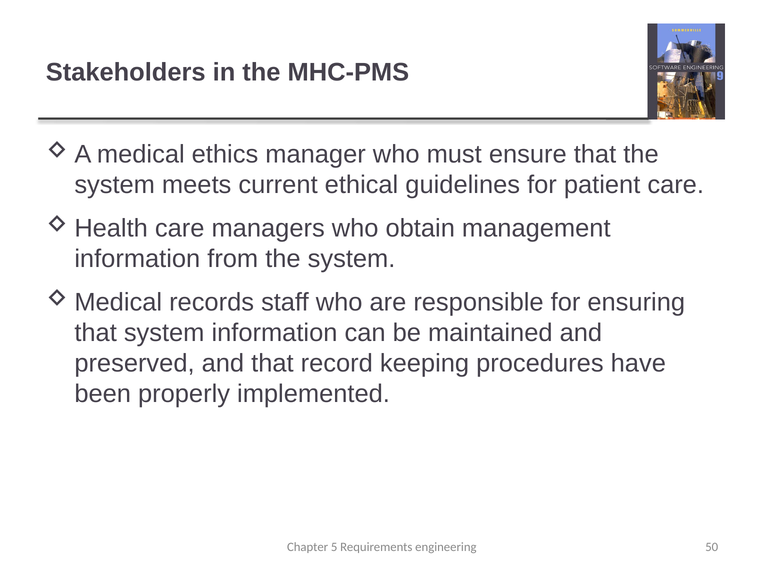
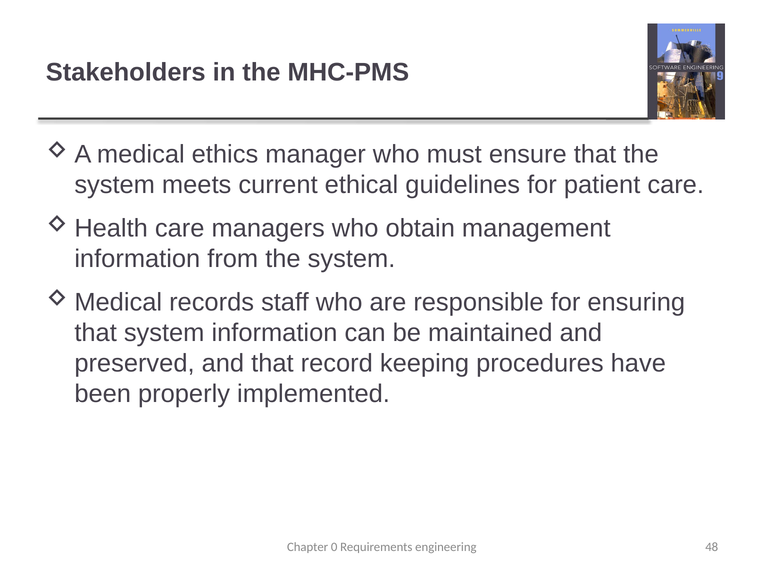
5: 5 -> 0 (334, 547)
50: 50 -> 48 (712, 547)
